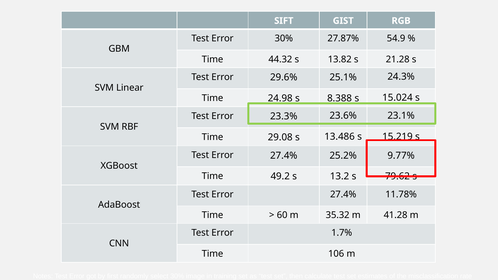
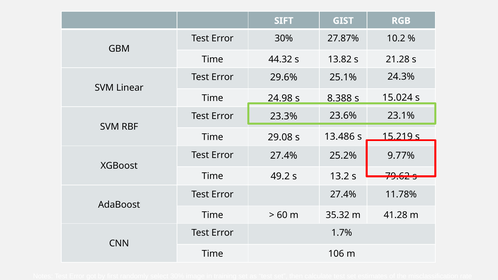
54.9: 54.9 -> 10.2 (396, 38)
